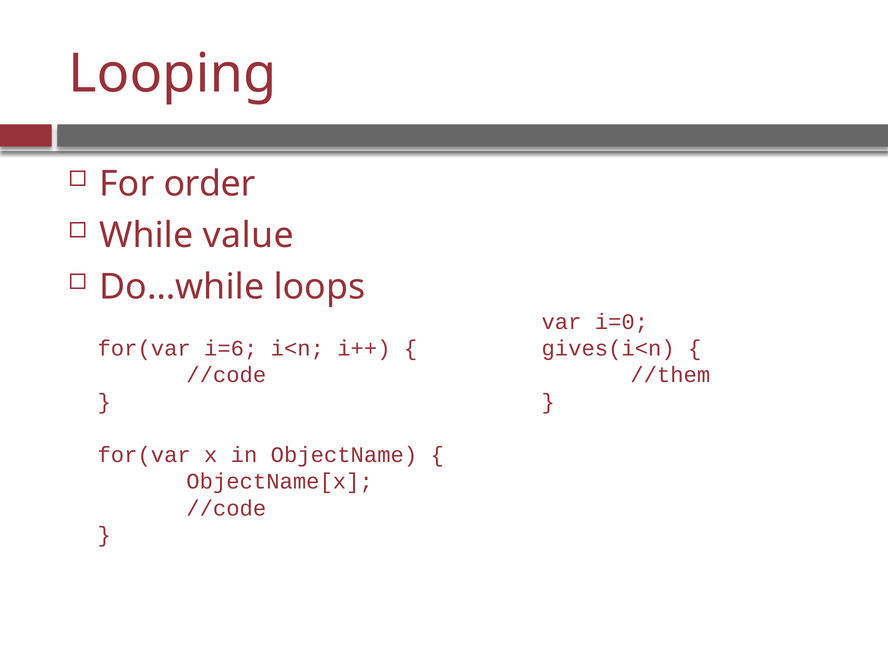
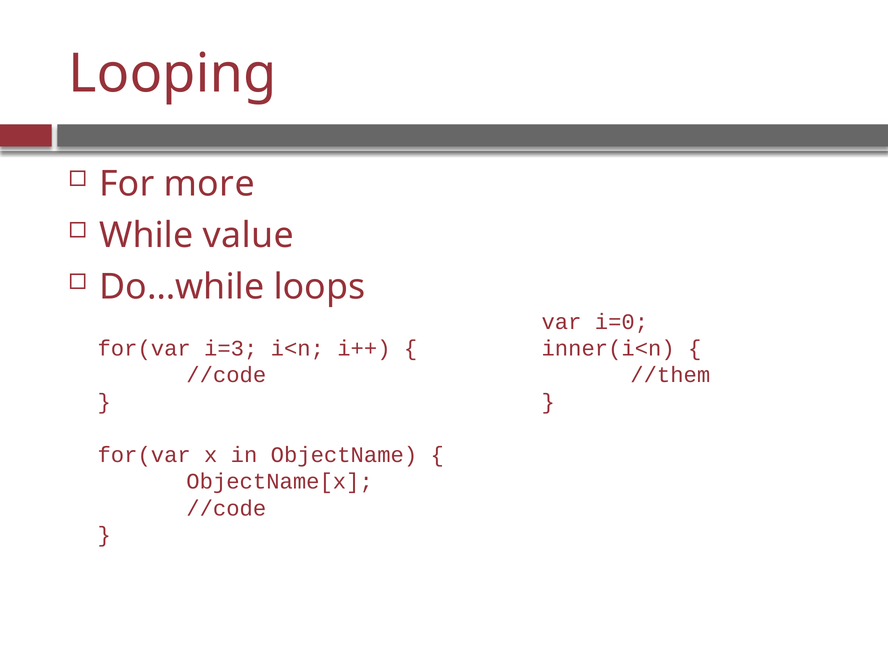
order: order -> more (209, 184)
i=6: i=6 -> i=3 (231, 348)
gives(i<n: gives(i<n -> inner(i<n (608, 348)
